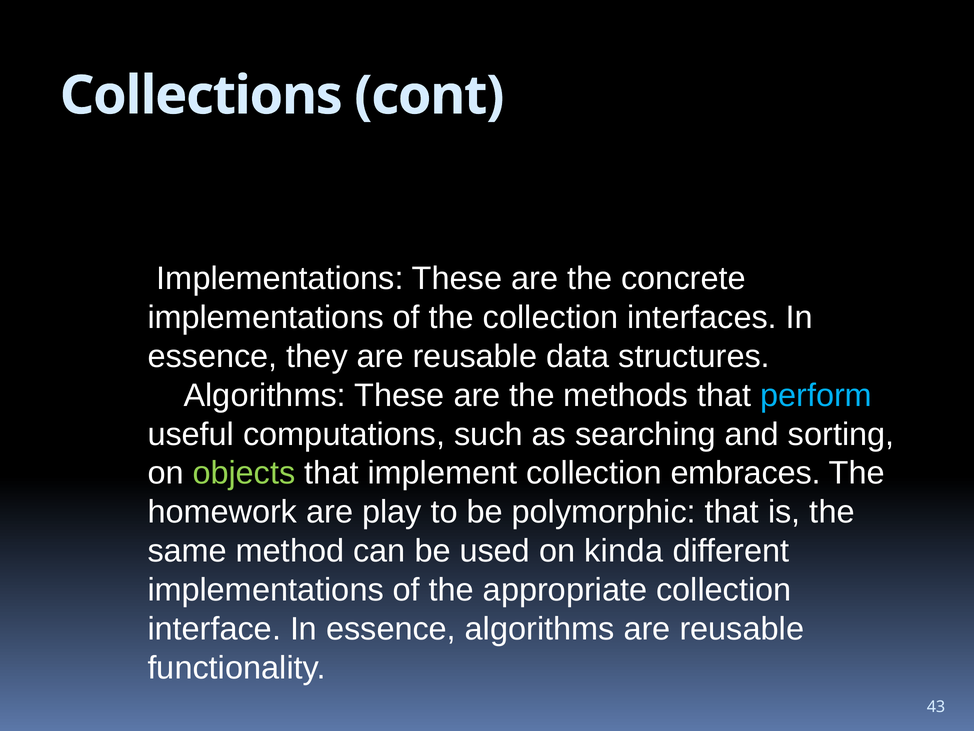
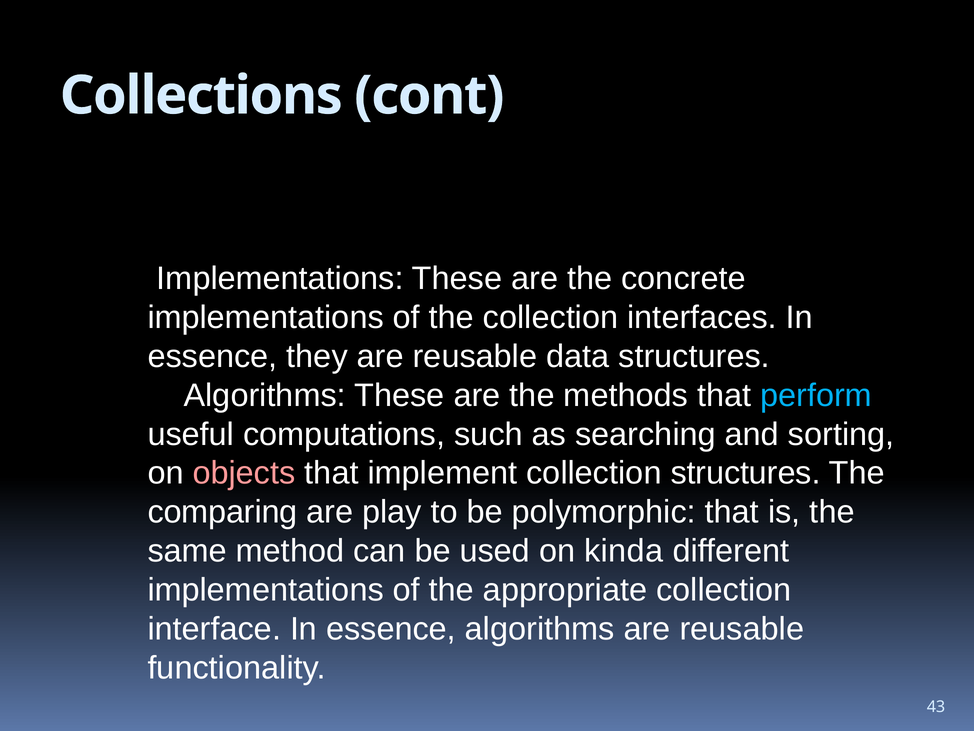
objects colour: light green -> pink (244, 473)
collection embraces: embraces -> structures (746, 473)
homework: homework -> comparing (222, 512)
